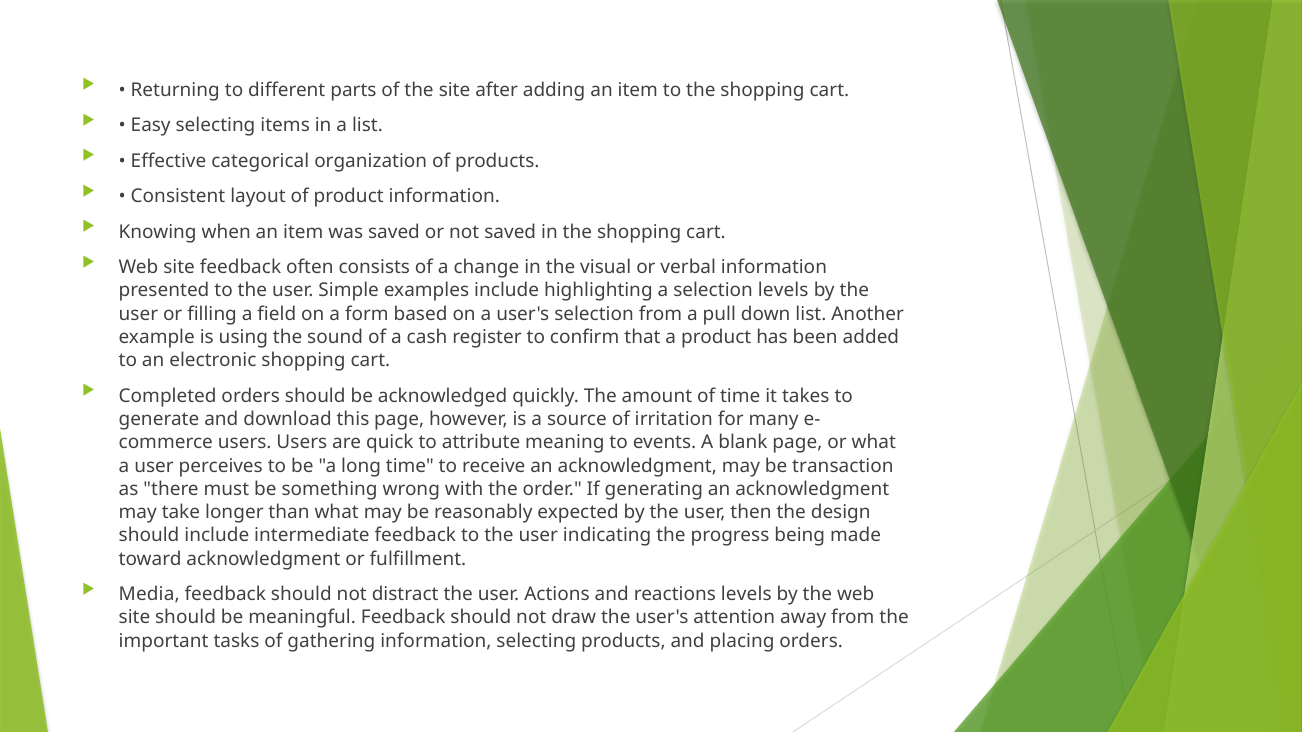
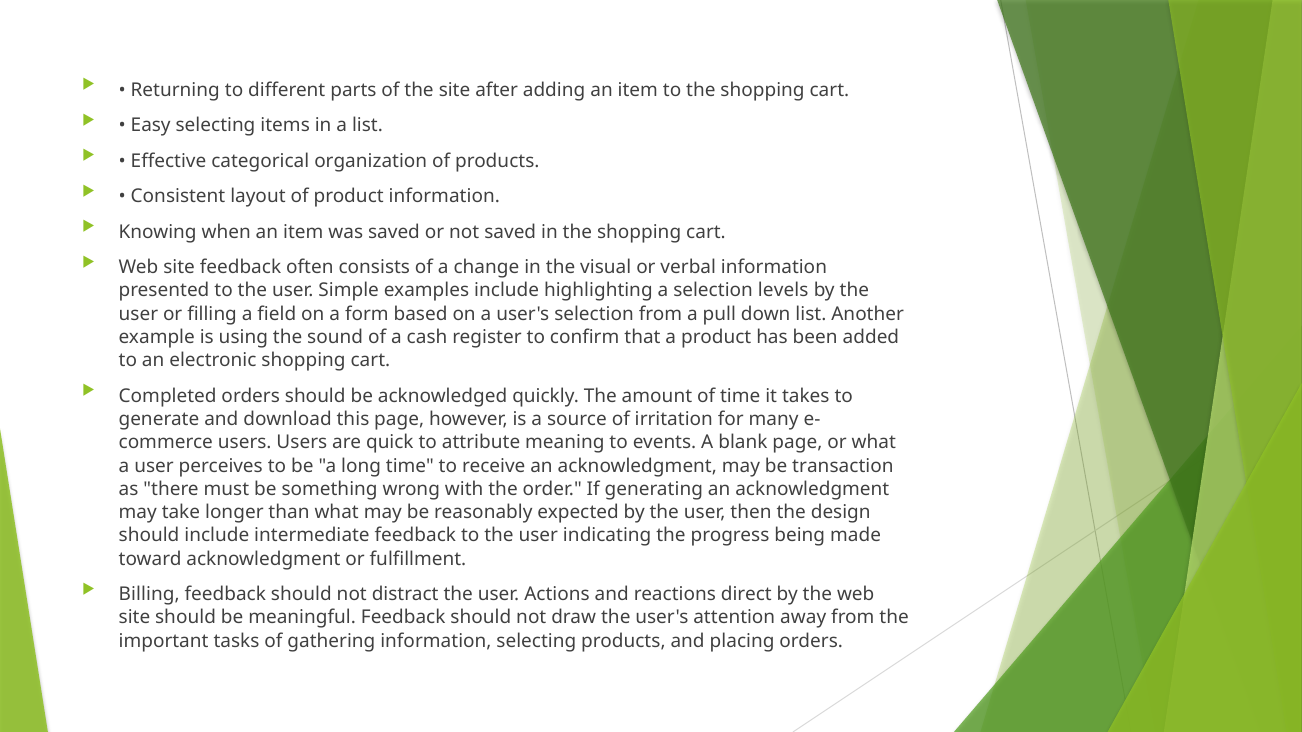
Media: Media -> Billing (149, 595)
reactions levels: levels -> direct (746, 595)
